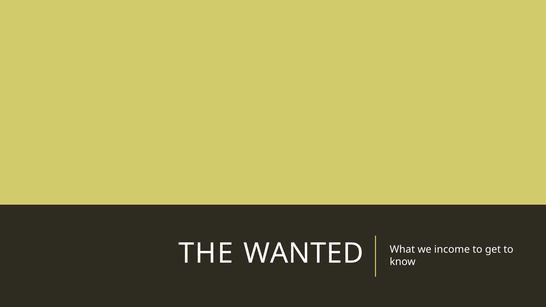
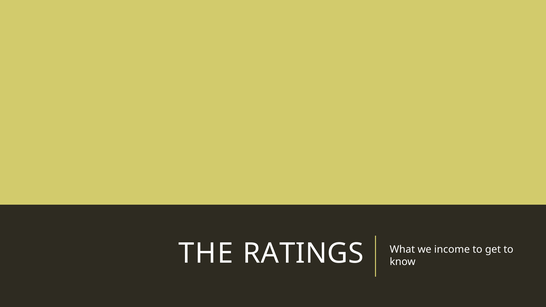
WANTED: WANTED -> RATINGS (303, 254)
